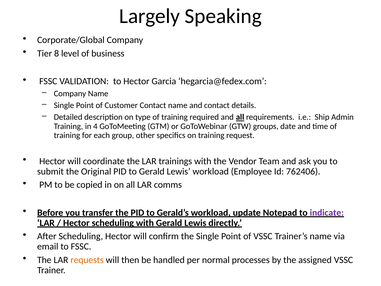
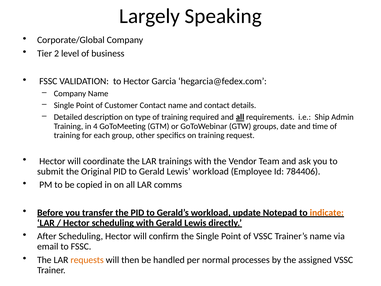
8: 8 -> 2 (57, 53)
762406: 762406 -> 784406 (303, 171)
indicate colour: purple -> orange (327, 212)
